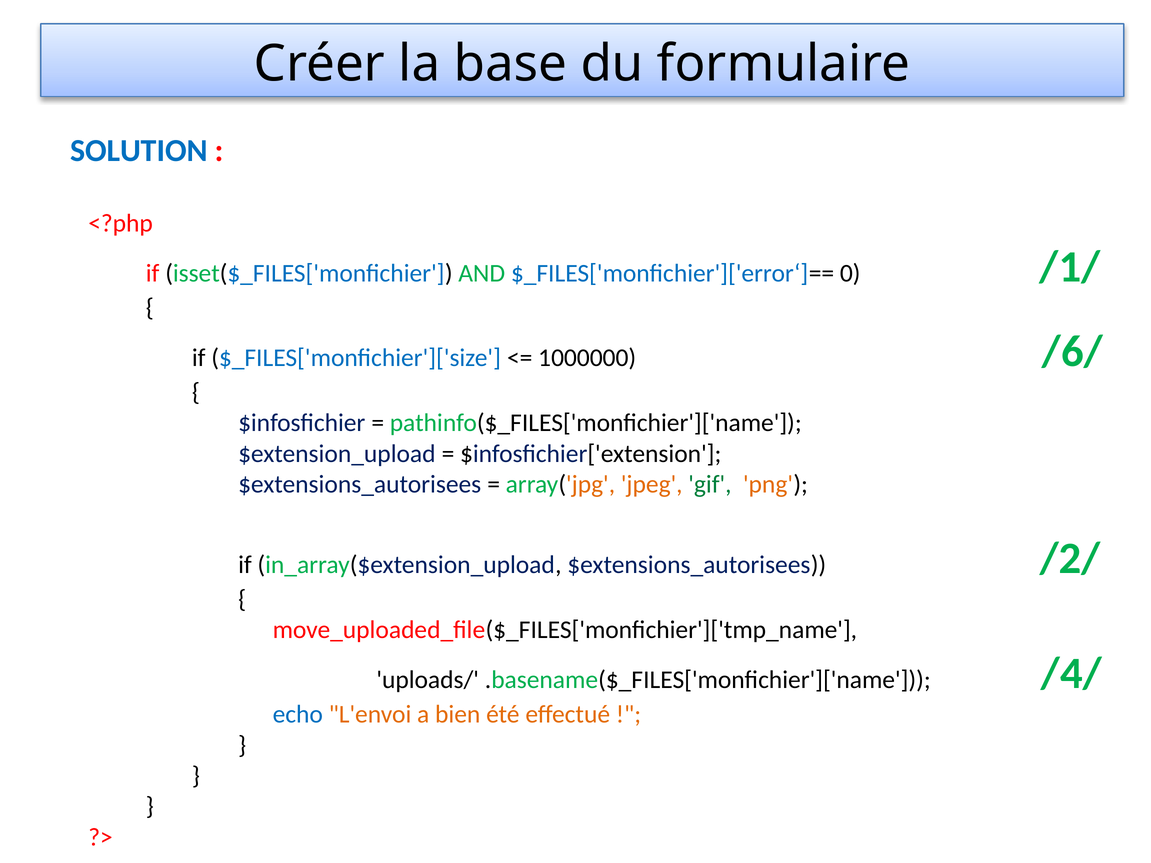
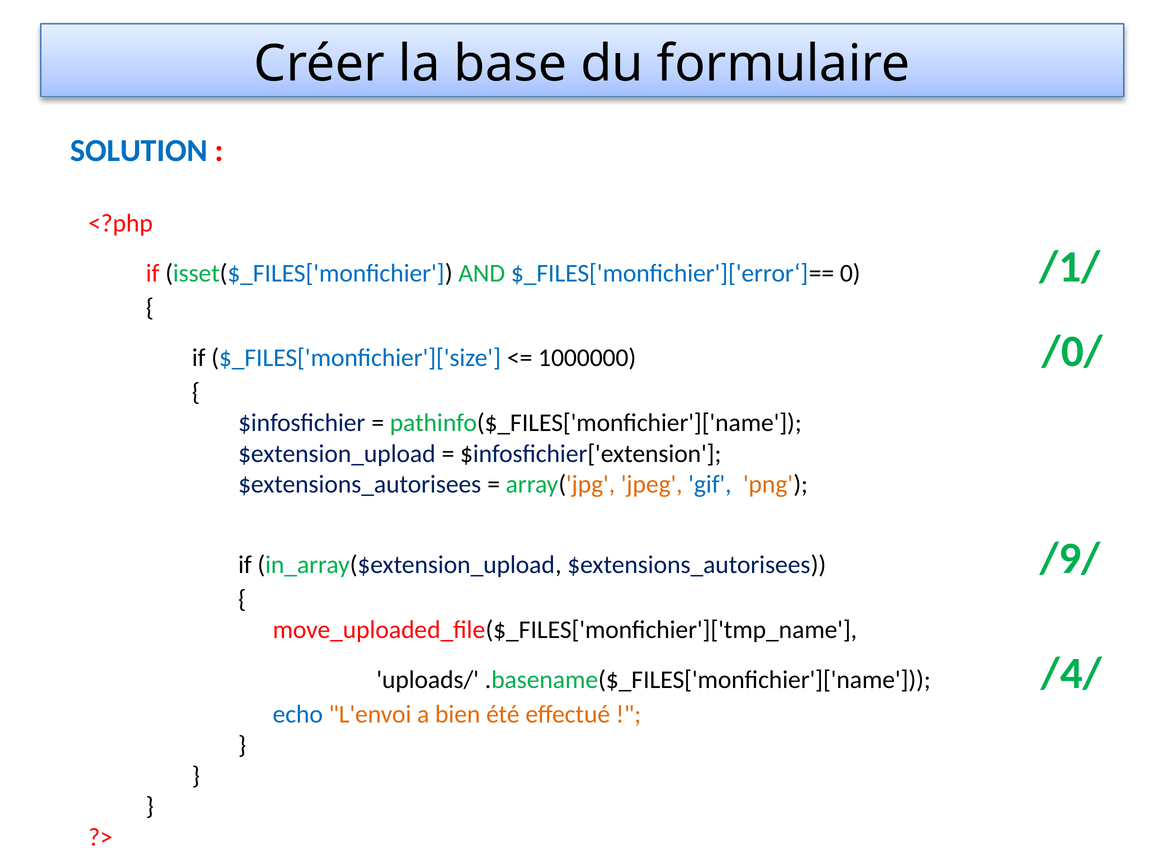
/6/: /6/ -> /0/ (1072, 352)
gif colour: green -> blue (710, 484)
/2/: /2/ -> /9/ (1070, 559)
